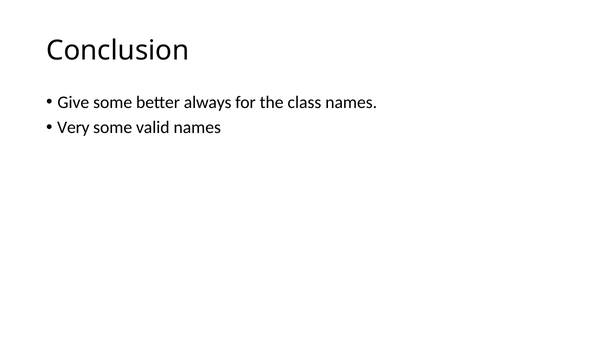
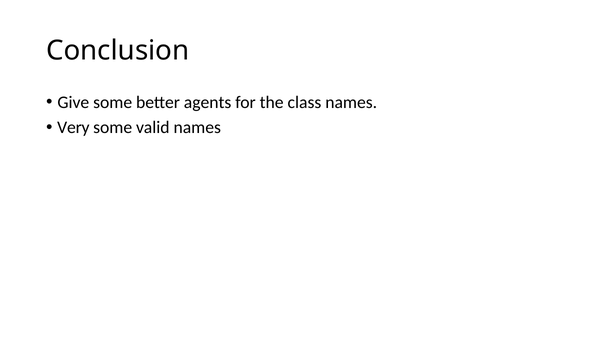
always: always -> agents (208, 102)
